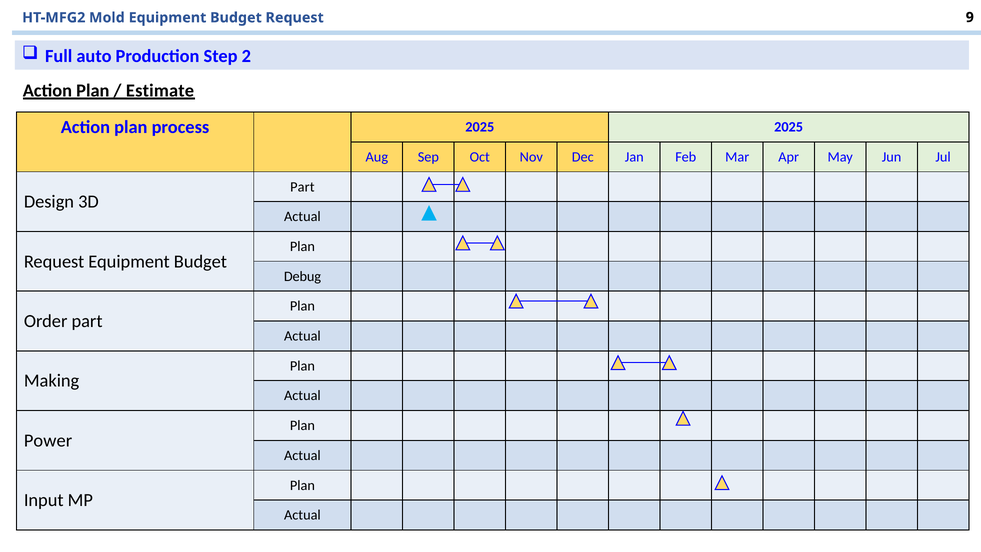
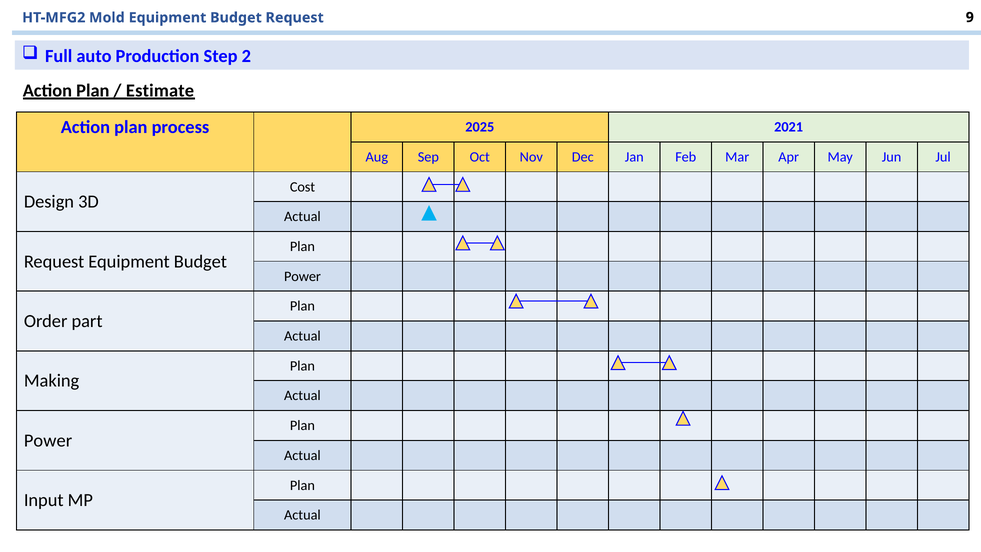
2025 2025: 2025 -> 2021 (789, 127)
Part: Part -> Cost (302, 187)
Debug: Debug -> Power (302, 276)
